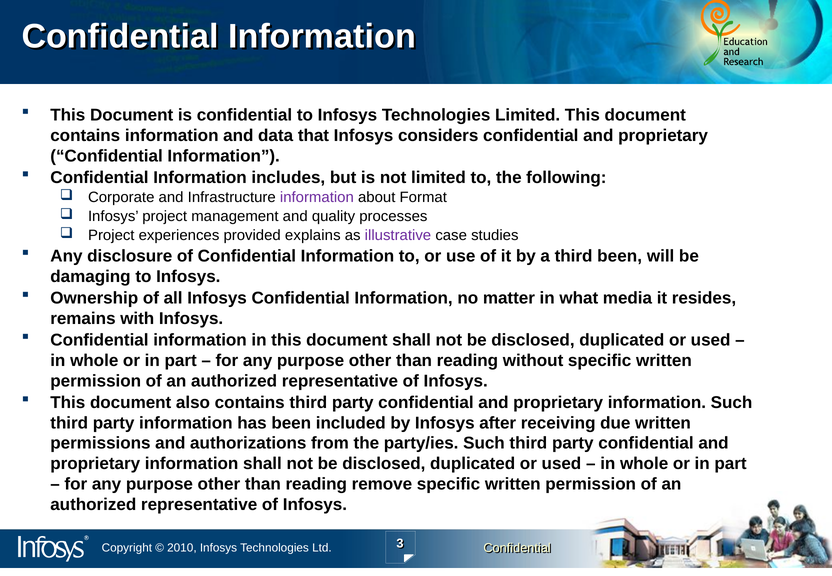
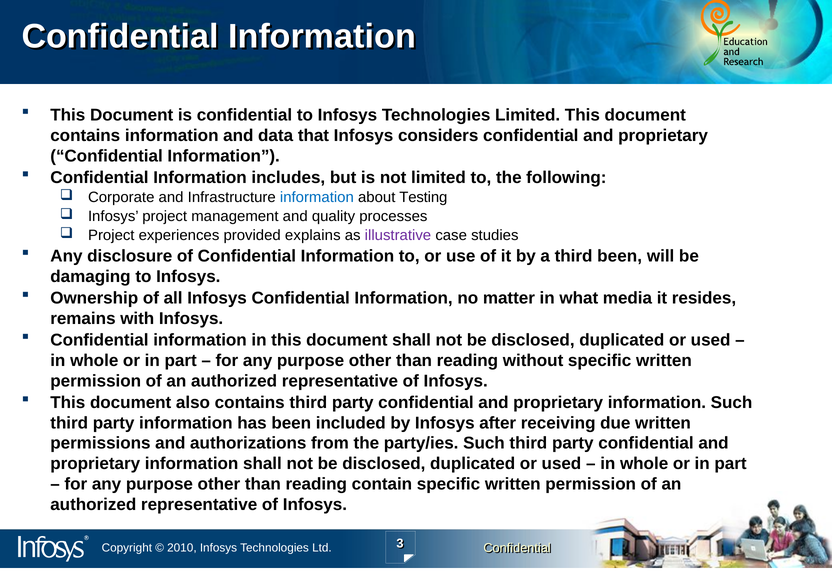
information colour: purple -> blue (317, 198)
Format: Format -> Testing (423, 198)
remove: remove -> contain (382, 484)
